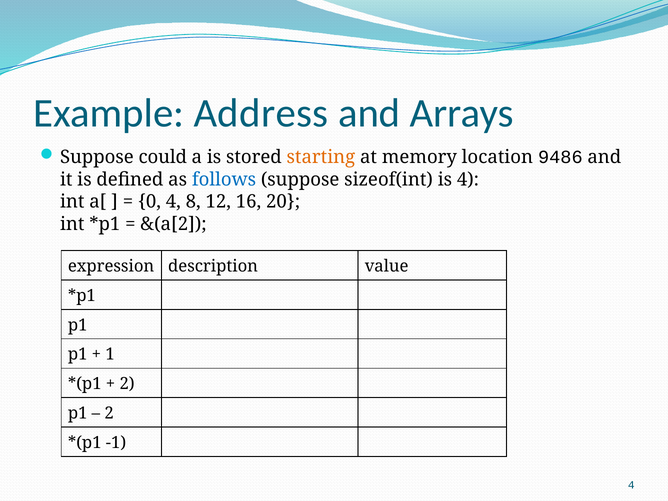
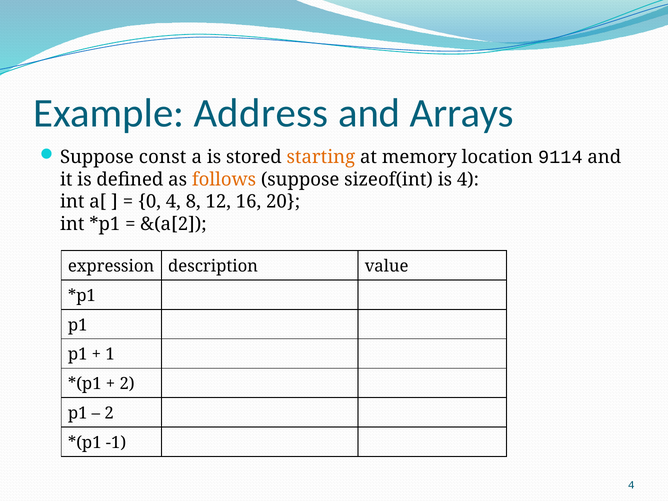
could: could -> const (163, 157)
9486: 9486 -> 9114 (560, 157)
follows colour: blue -> orange (224, 179)
